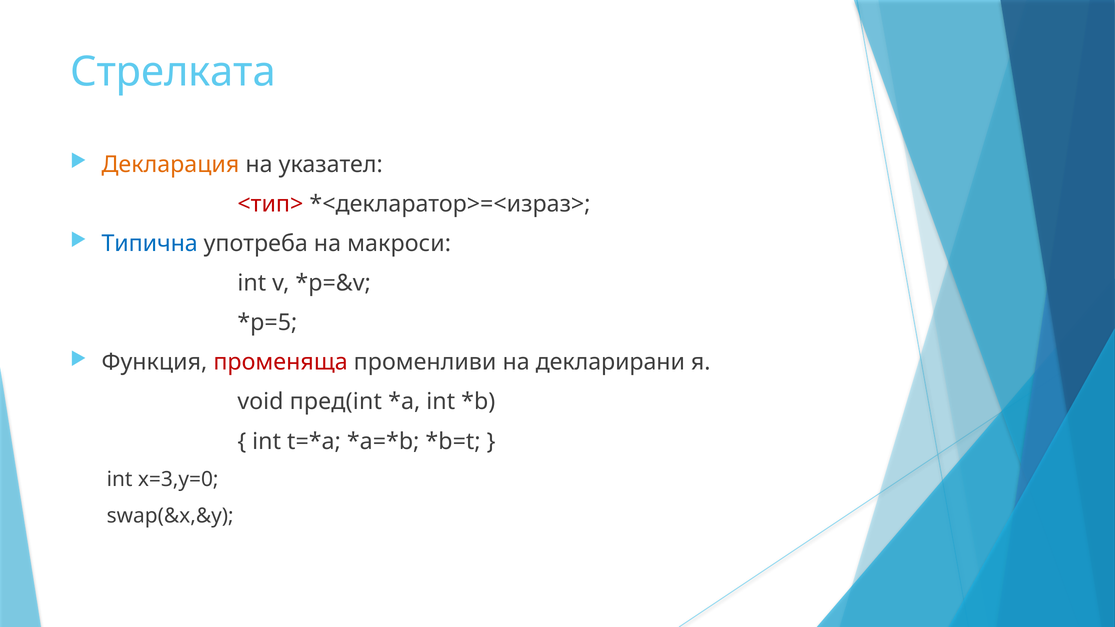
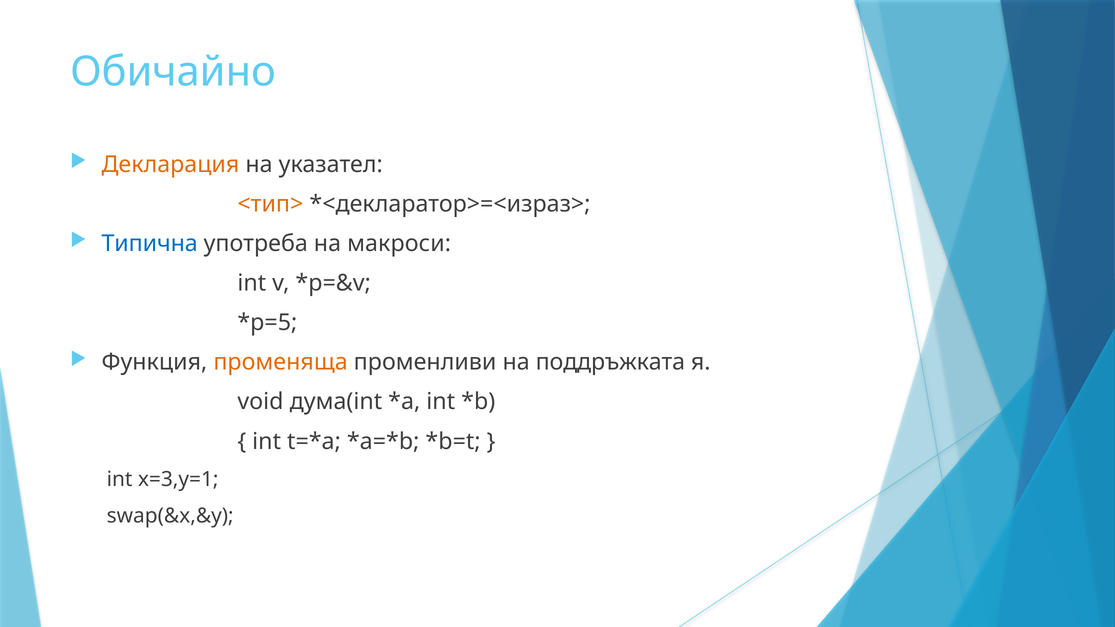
Стрелката: Стрелката -> Обичайно (173, 72)
<тип> colour: red -> orange (270, 204)
променяща colour: red -> orange (281, 362)
декларирани: декларирани -> поддръжката (610, 362)
пред(int: пред(int -> дума(int (336, 402)
x=3,y=0: x=3,y=0 -> x=3,y=1 (178, 479)
